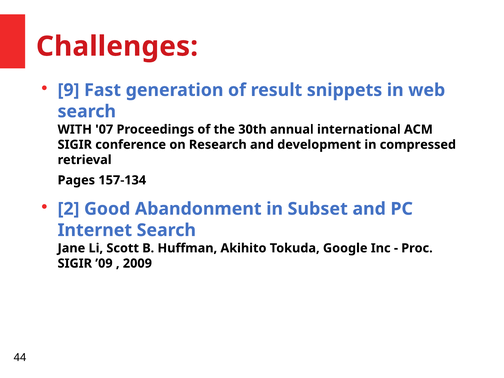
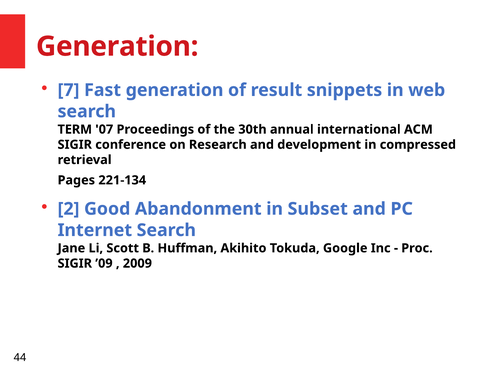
Challenges: Challenges -> Generation (117, 46)
9: 9 -> 7 (69, 90)
WITH: WITH -> TERM (75, 129)
157-134: 157-134 -> 221-134 (122, 180)
